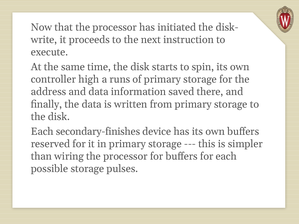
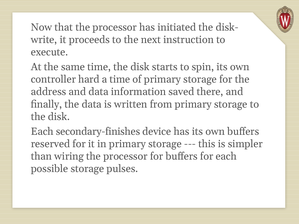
high: high -> hard (89, 79)
a runs: runs -> time (120, 79)
